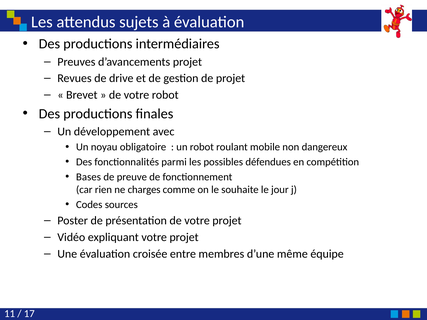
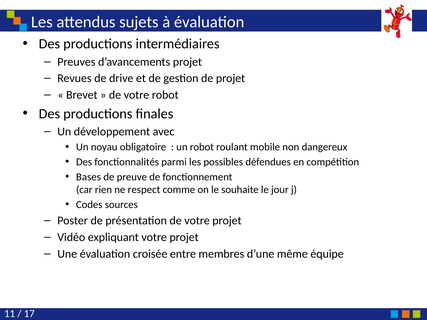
charges: charges -> respect (144, 190)
